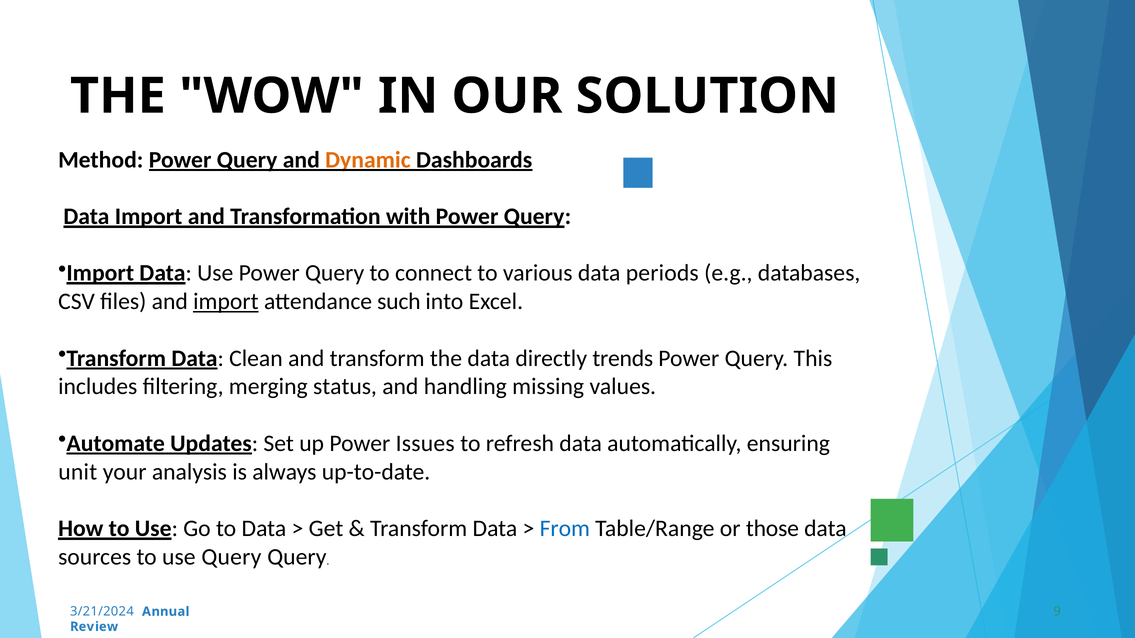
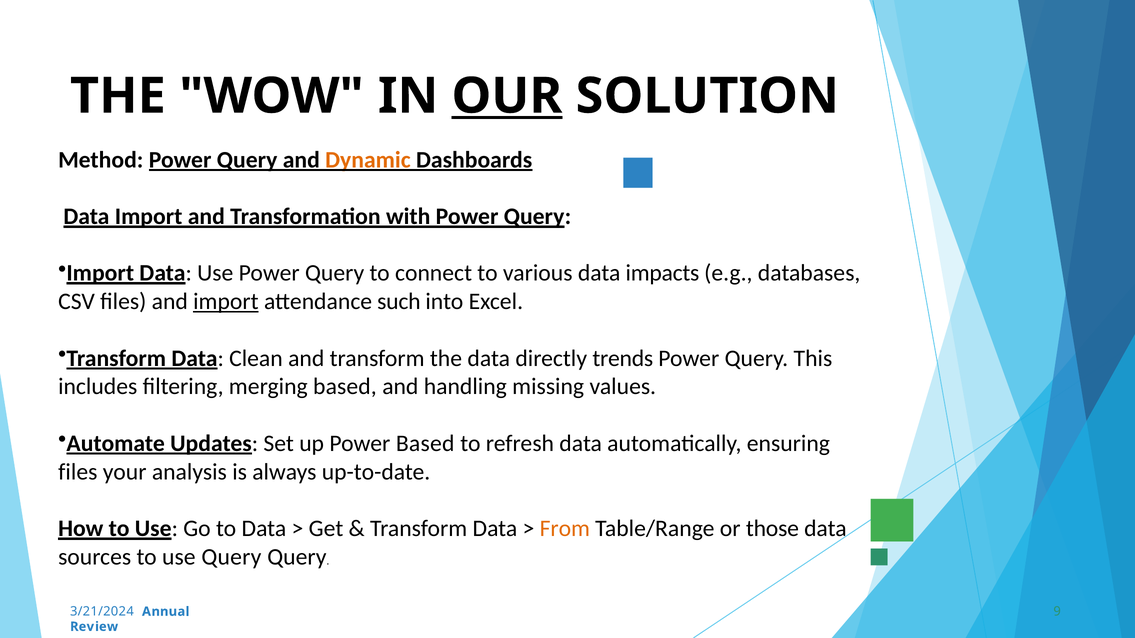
OUR underline: none -> present (507, 96)
periods: periods -> impacts (662, 273)
merging status: status -> based (345, 387)
Power Issues: Issues -> Based (425, 444)
unit: unit -> files (78, 472)
From colour: blue -> orange (565, 529)
